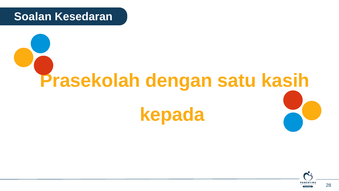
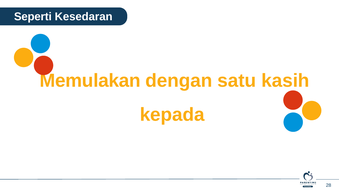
Soalan: Soalan -> Seperti (33, 17)
Prasekolah: Prasekolah -> Memulakan (90, 81)
